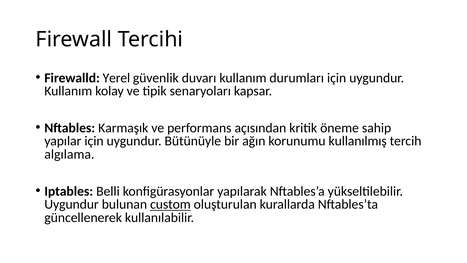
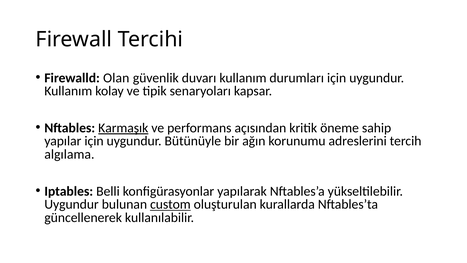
Yerel: Yerel -> Olan (116, 78)
Karmaşık underline: none -> present (123, 128)
kullanılmış: kullanılmış -> adreslerini (358, 141)
